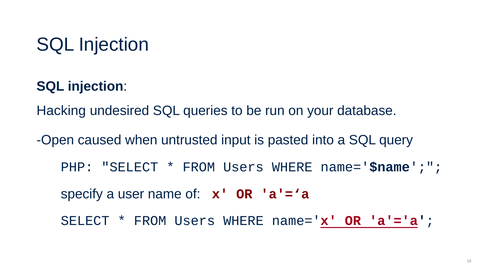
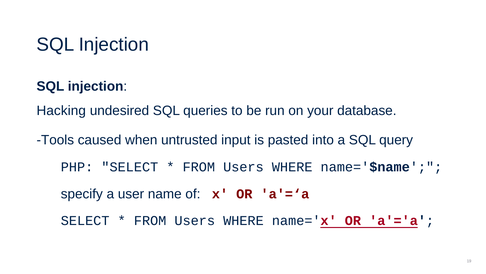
Open: Open -> Tools (55, 140)
